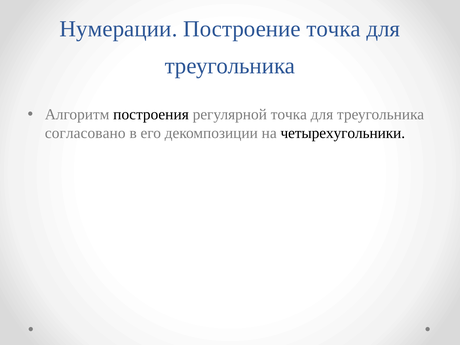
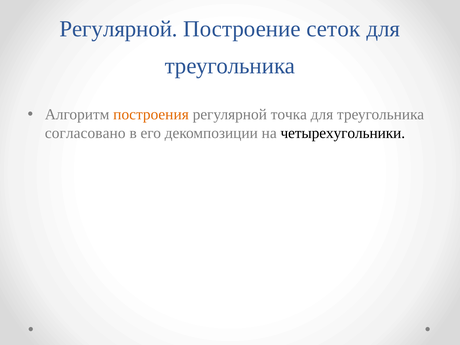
Нумерации: Нумерации -> Регулярной (119, 29)
Построение точка: точка -> сеток (333, 29)
построения colour: black -> orange (151, 115)
